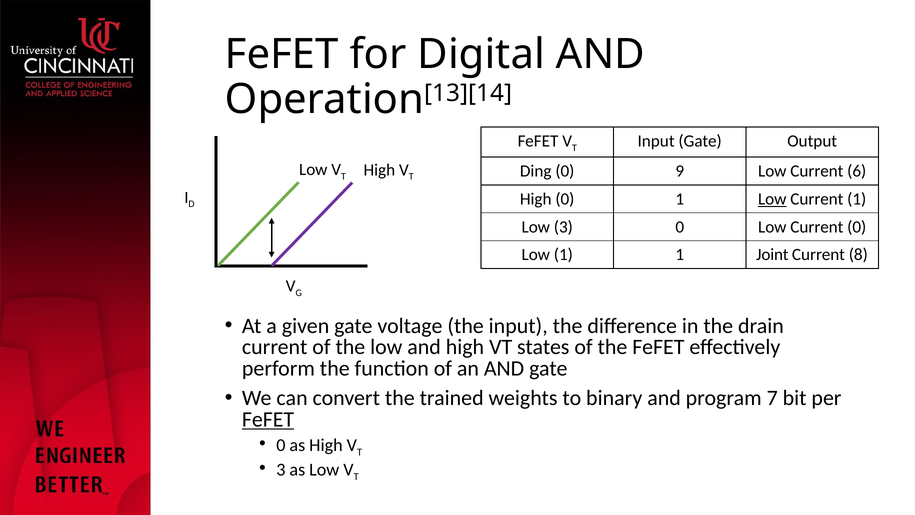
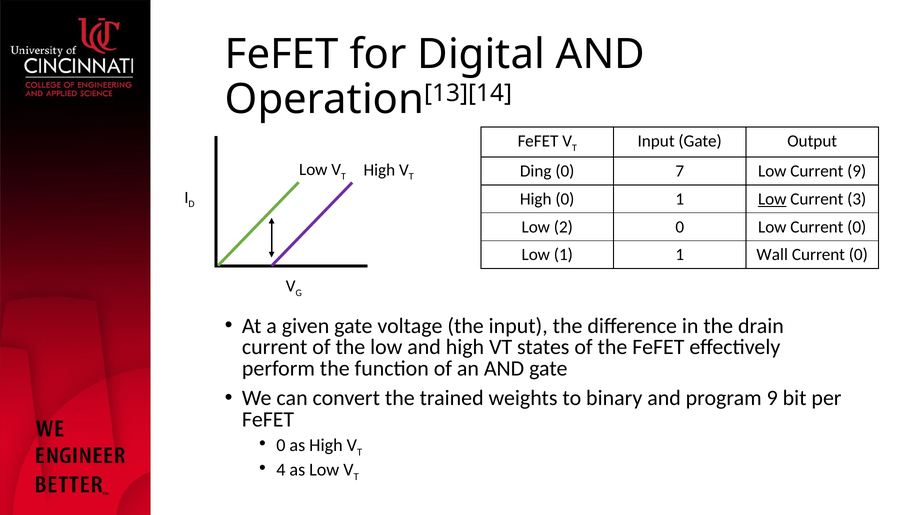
9: 9 -> 7 (680, 171)
Current 6: 6 -> 9 (857, 171)
Current 1: 1 -> 3 (857, 199)
Low 3: 3 -> 2 (563, 227)
Joint: Joint -> Wall (772, 255)
8: 8 -> 0 (858, 255)
program 7: 7 -> 9 (772, 398)
FeFET underline: present -> none (268, 419)
3: 3 -> 4 (281, 469)
